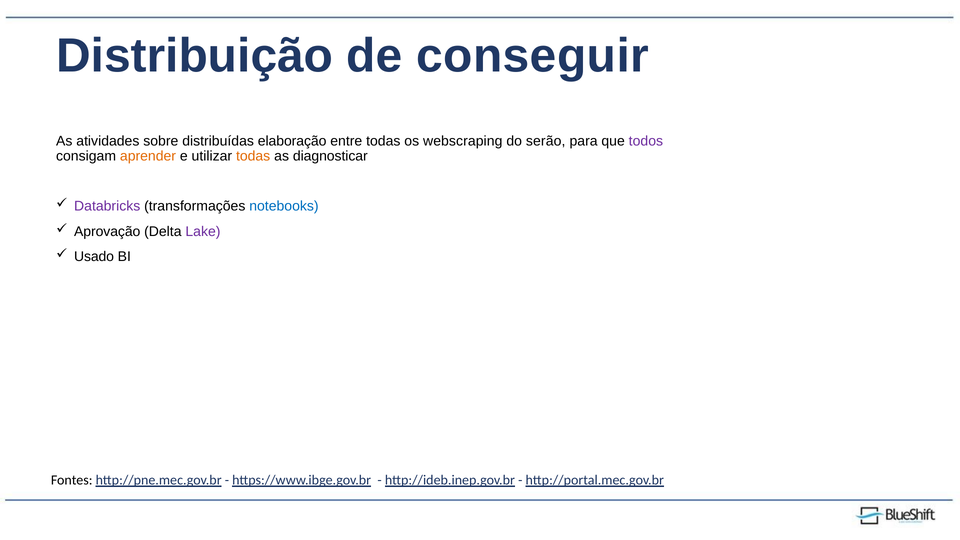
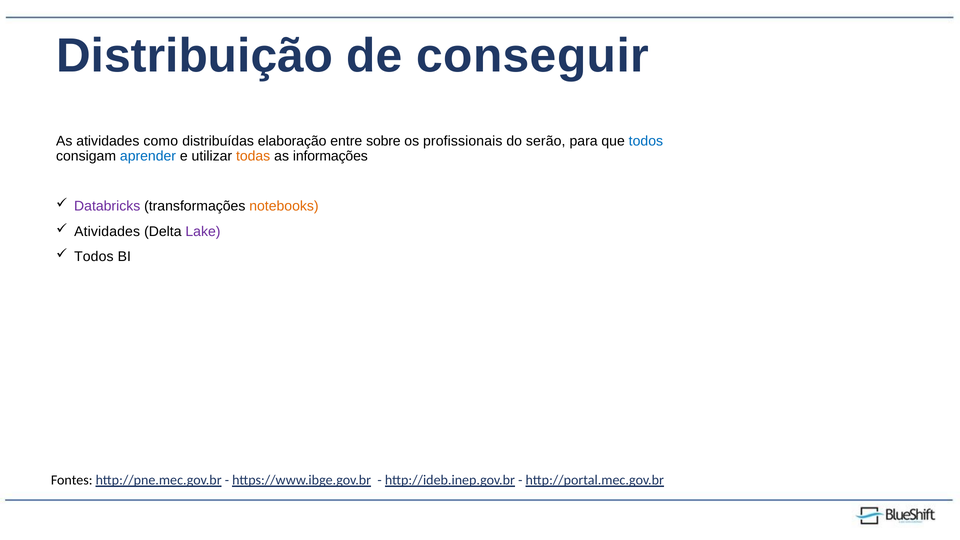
sobre: sobre -> como (161, 141)
entre todas: todas -> sobre (383, 141)
webscraping: webscraping -> profissionais (463, 141)
todos colour: purple -> blue (646, 141)
aprender colour: orange -> blue (148, 156)
diagnosticar: diagnosticar -> informações (330, 156)
notebooks colour: blue -> orange (284, 206)
Aprovação: Aprovação -> Atividades (107, 231)
Usado: Usado -> Todos (94, 257)
